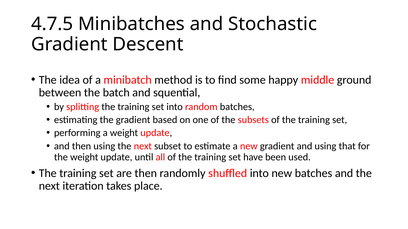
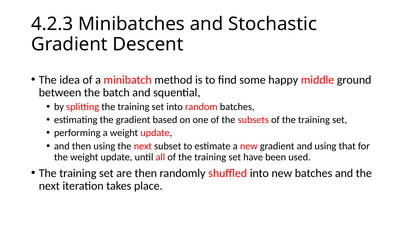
4.7.5: 4.7.5 -> 4.2.3 (52, 24)
